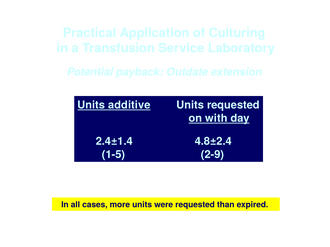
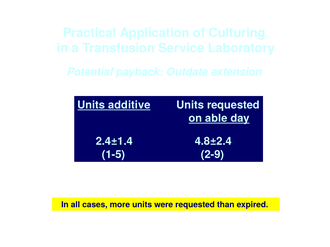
with: with -> able (216, 118)
